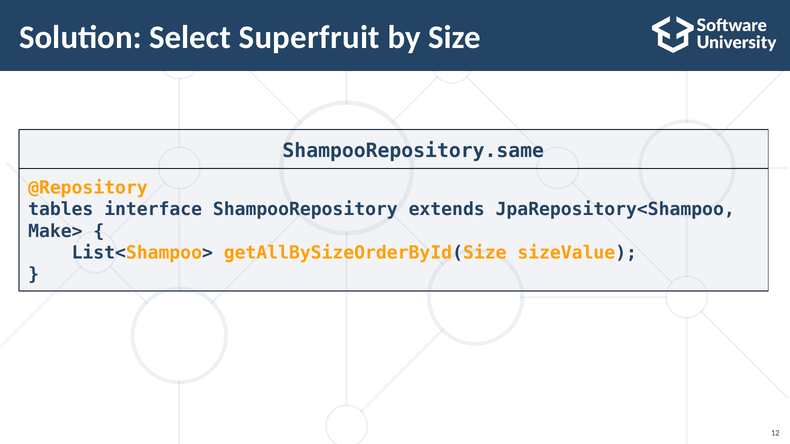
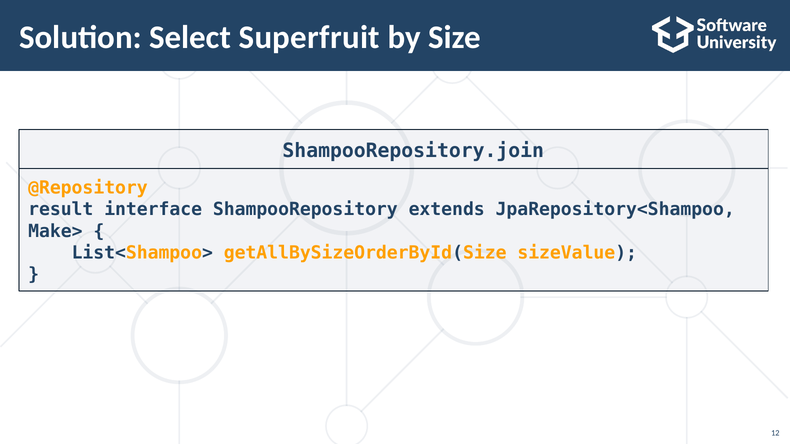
ShampooRepository.same: ShampooRepository.same -> ShampooRepository.join (413, 151)
tables: tables -> result (61, 210)
